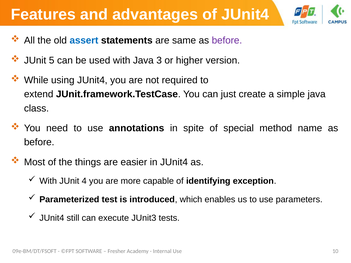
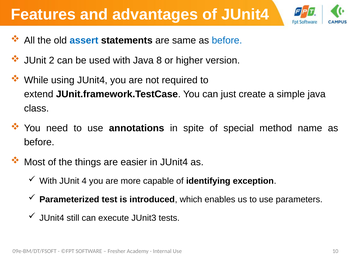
before colour: purple -> blue (227, 41)
5: 5 -> 2 (52, 60)
3: 3 -> 8 (159, 60)
